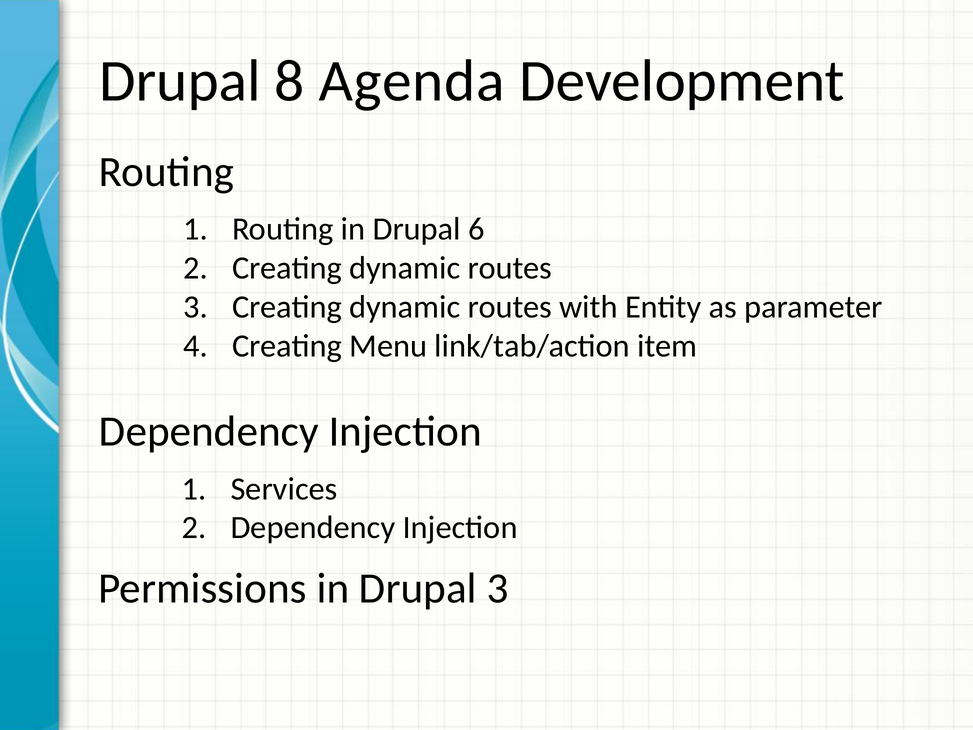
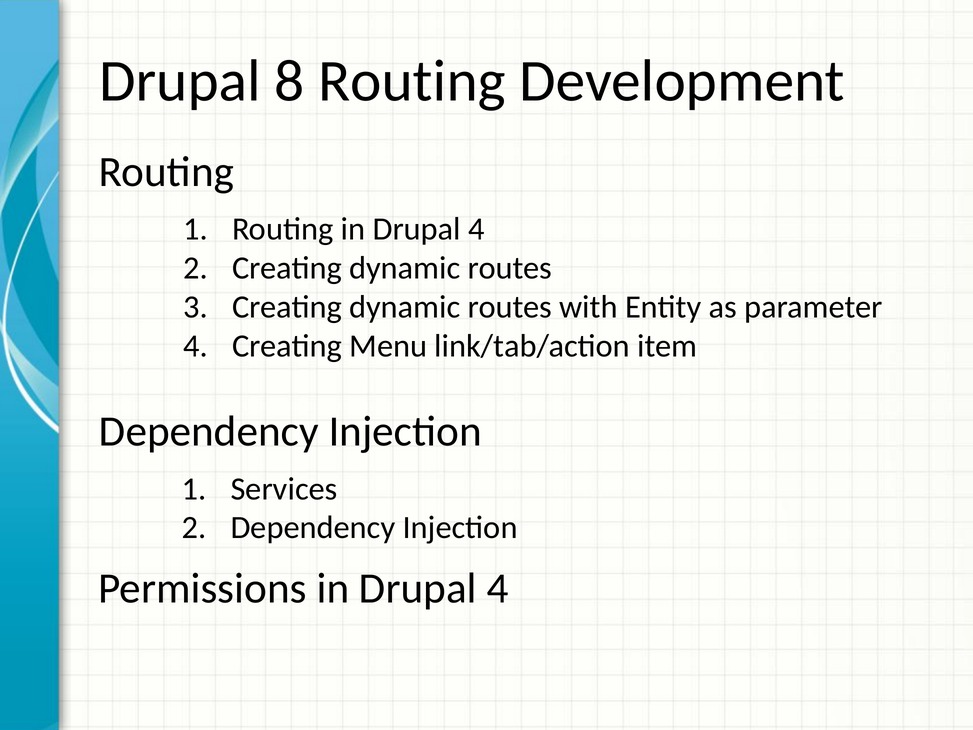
8 Agenda: Agenda -> Routing (412, 81)
Routing in Drupal 6: 6 -> 4 (476, 229)
Permissions in Drupal 3: 3 -> 4 (498, 588)
